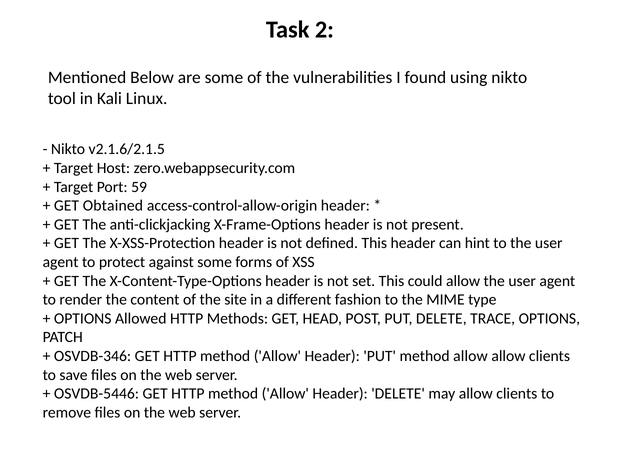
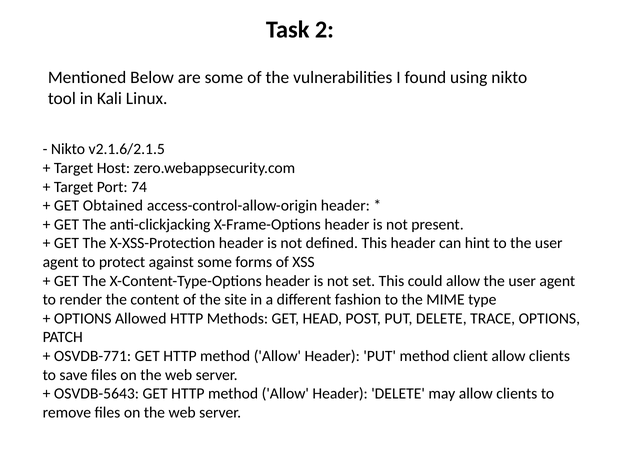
59: 59 -> 74 (139, 187)
OSVDB-346: OSVDB-346 -> OSVDB-771 (93, 356)
PUT method allow: allow -> client (471, 356)
OSVDB-5446: OSVDB-5446 -> OSVDB-5643 (96, 393)
